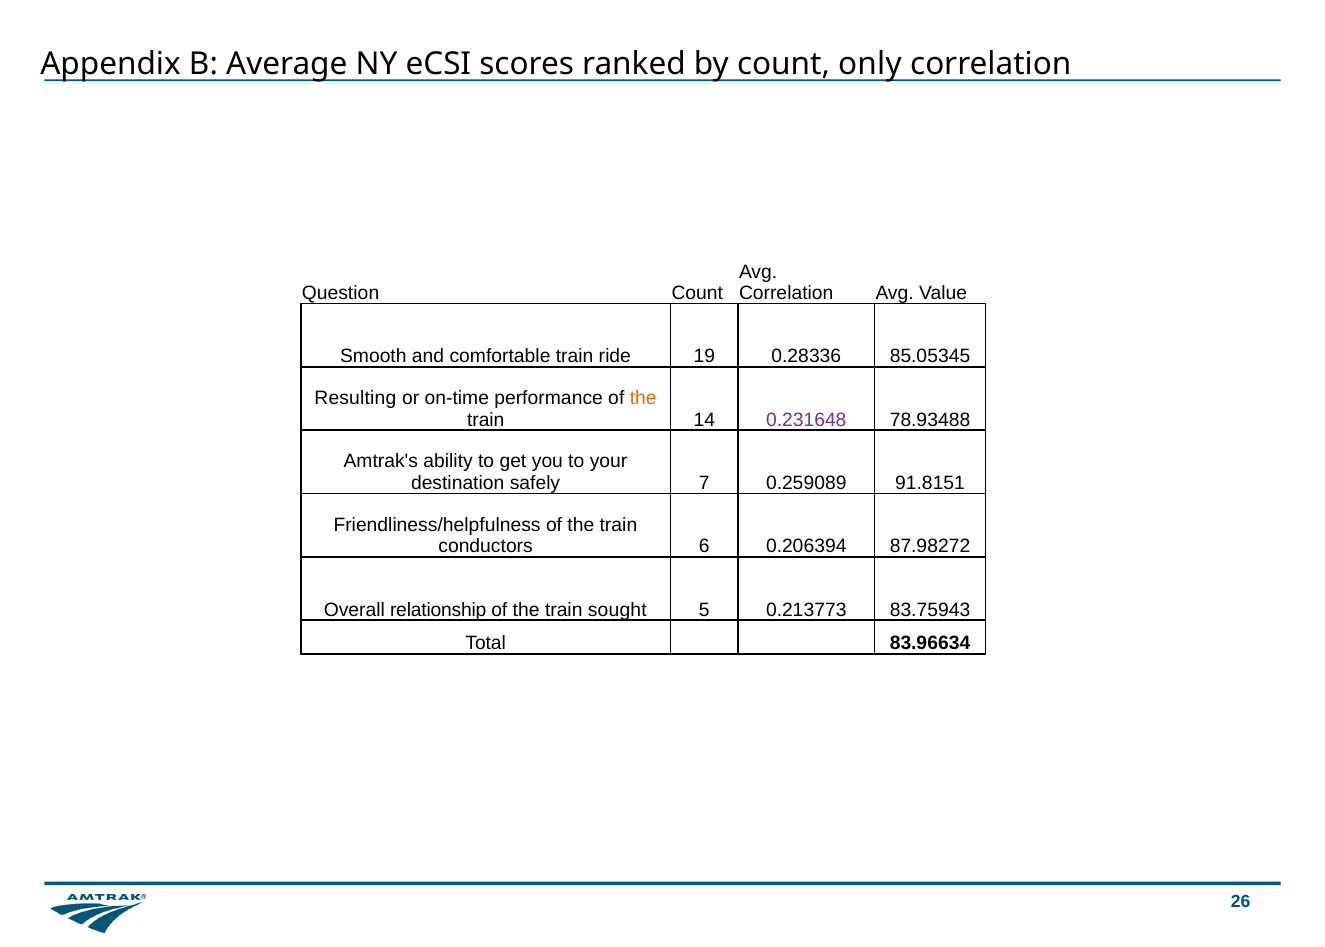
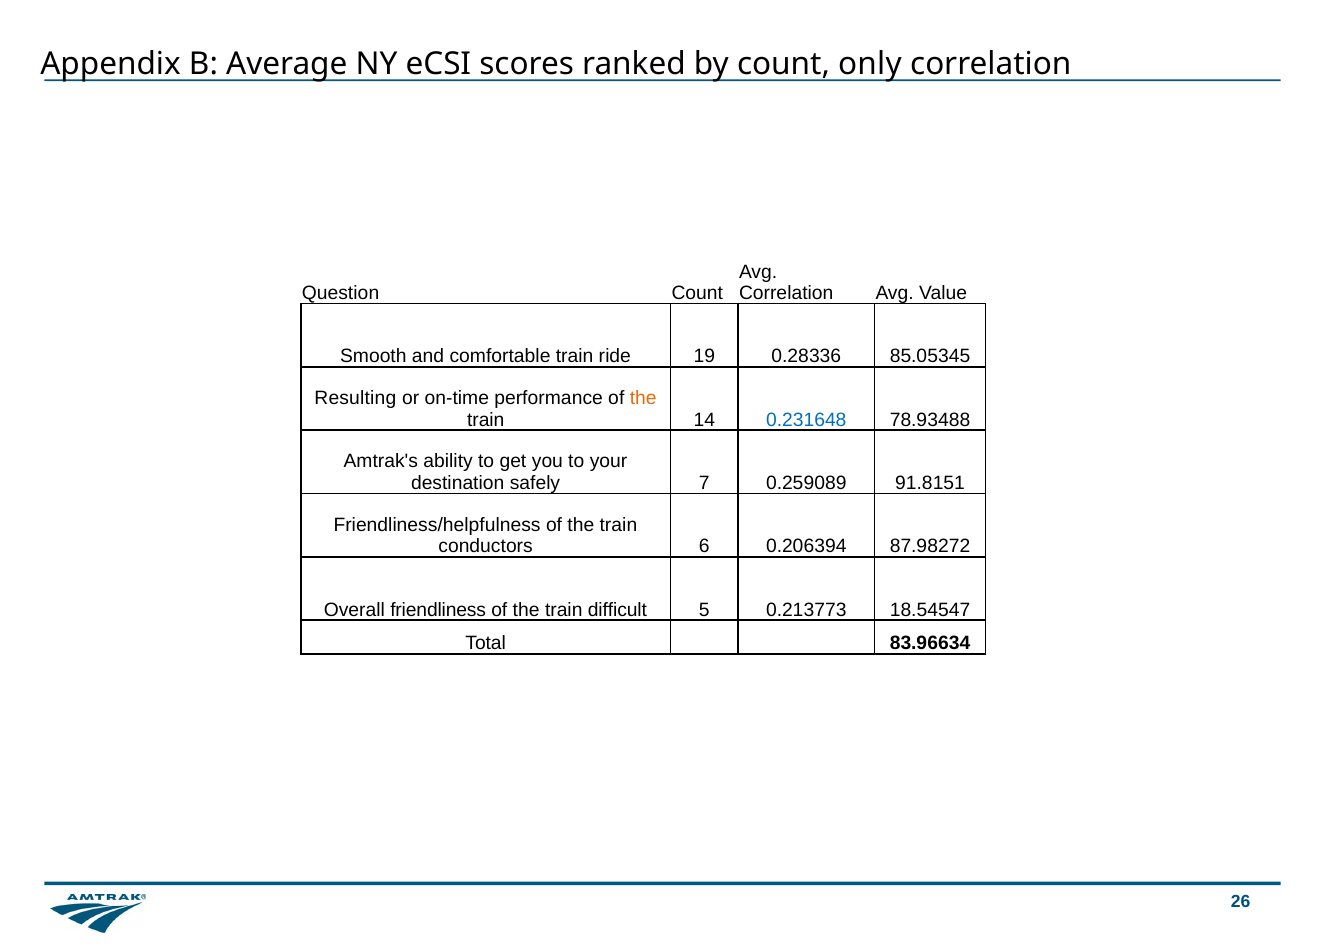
0.231648 colour: purple -> blue (806, 420)
relationship: relationship -> friendliness (438, 609)
sought: sought -> difficult (617, 609)
83.75943: 83.75943 -> 18.54547 (930, 609)
